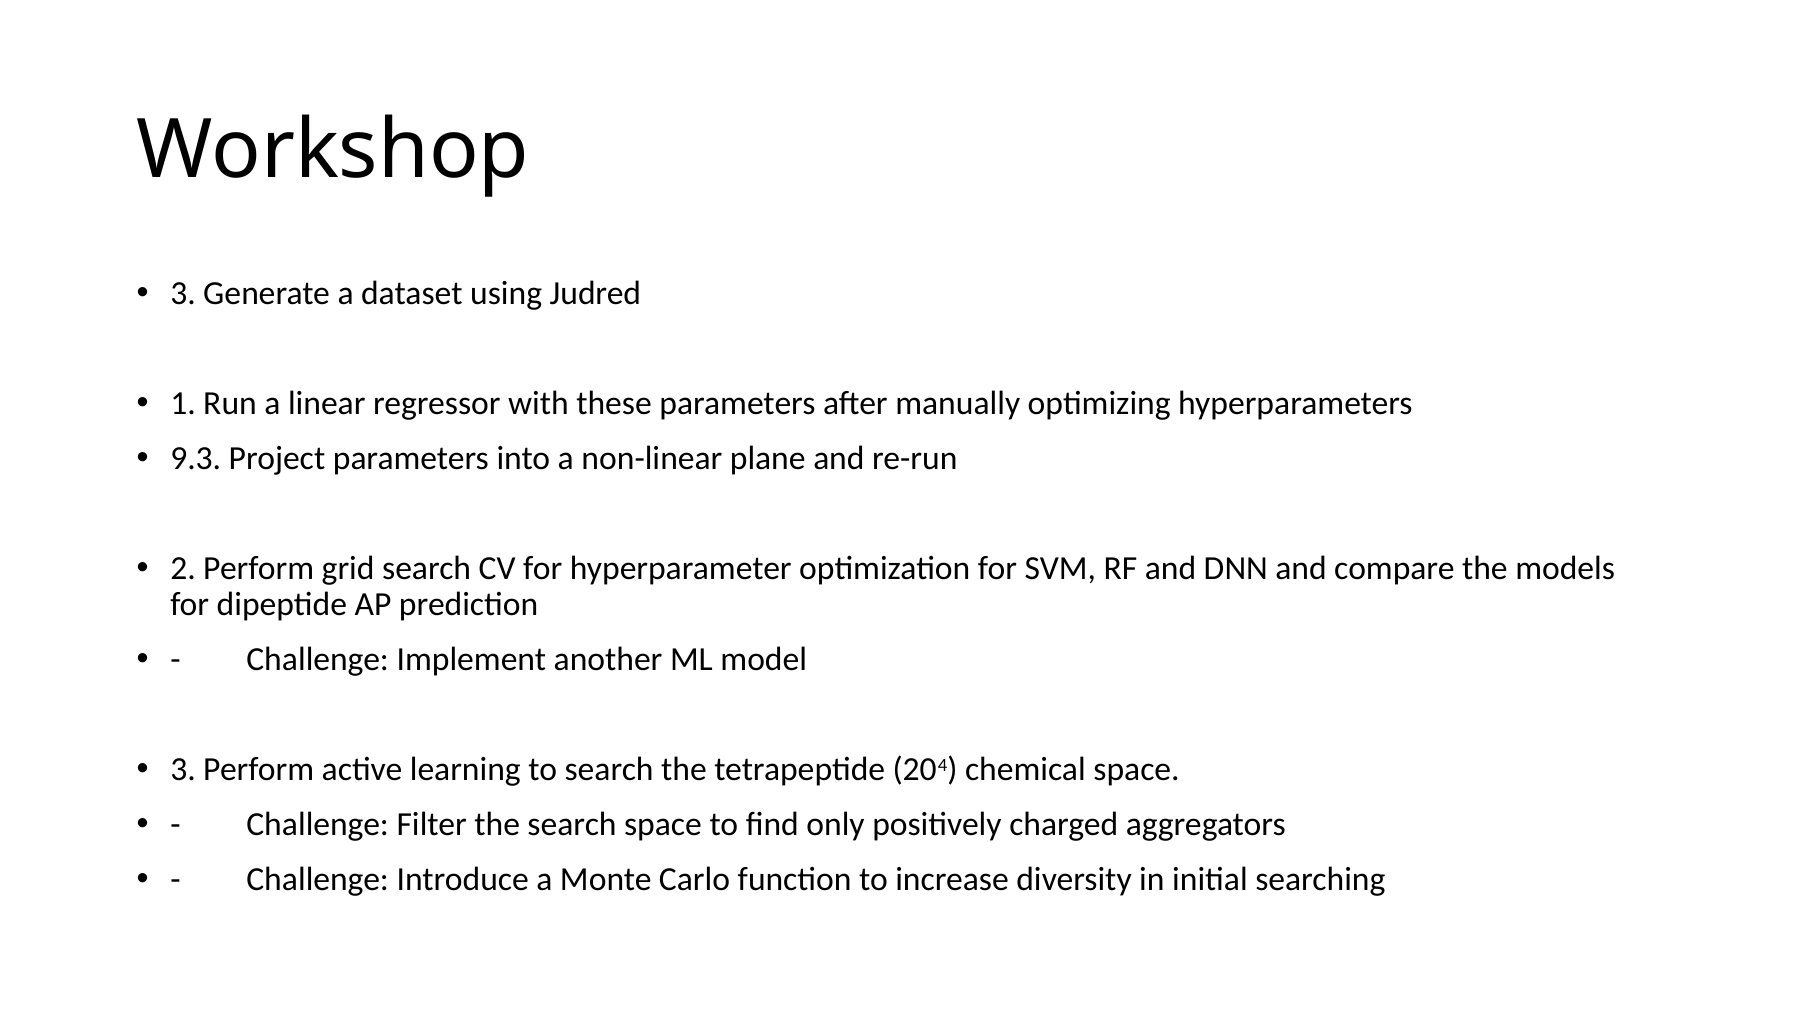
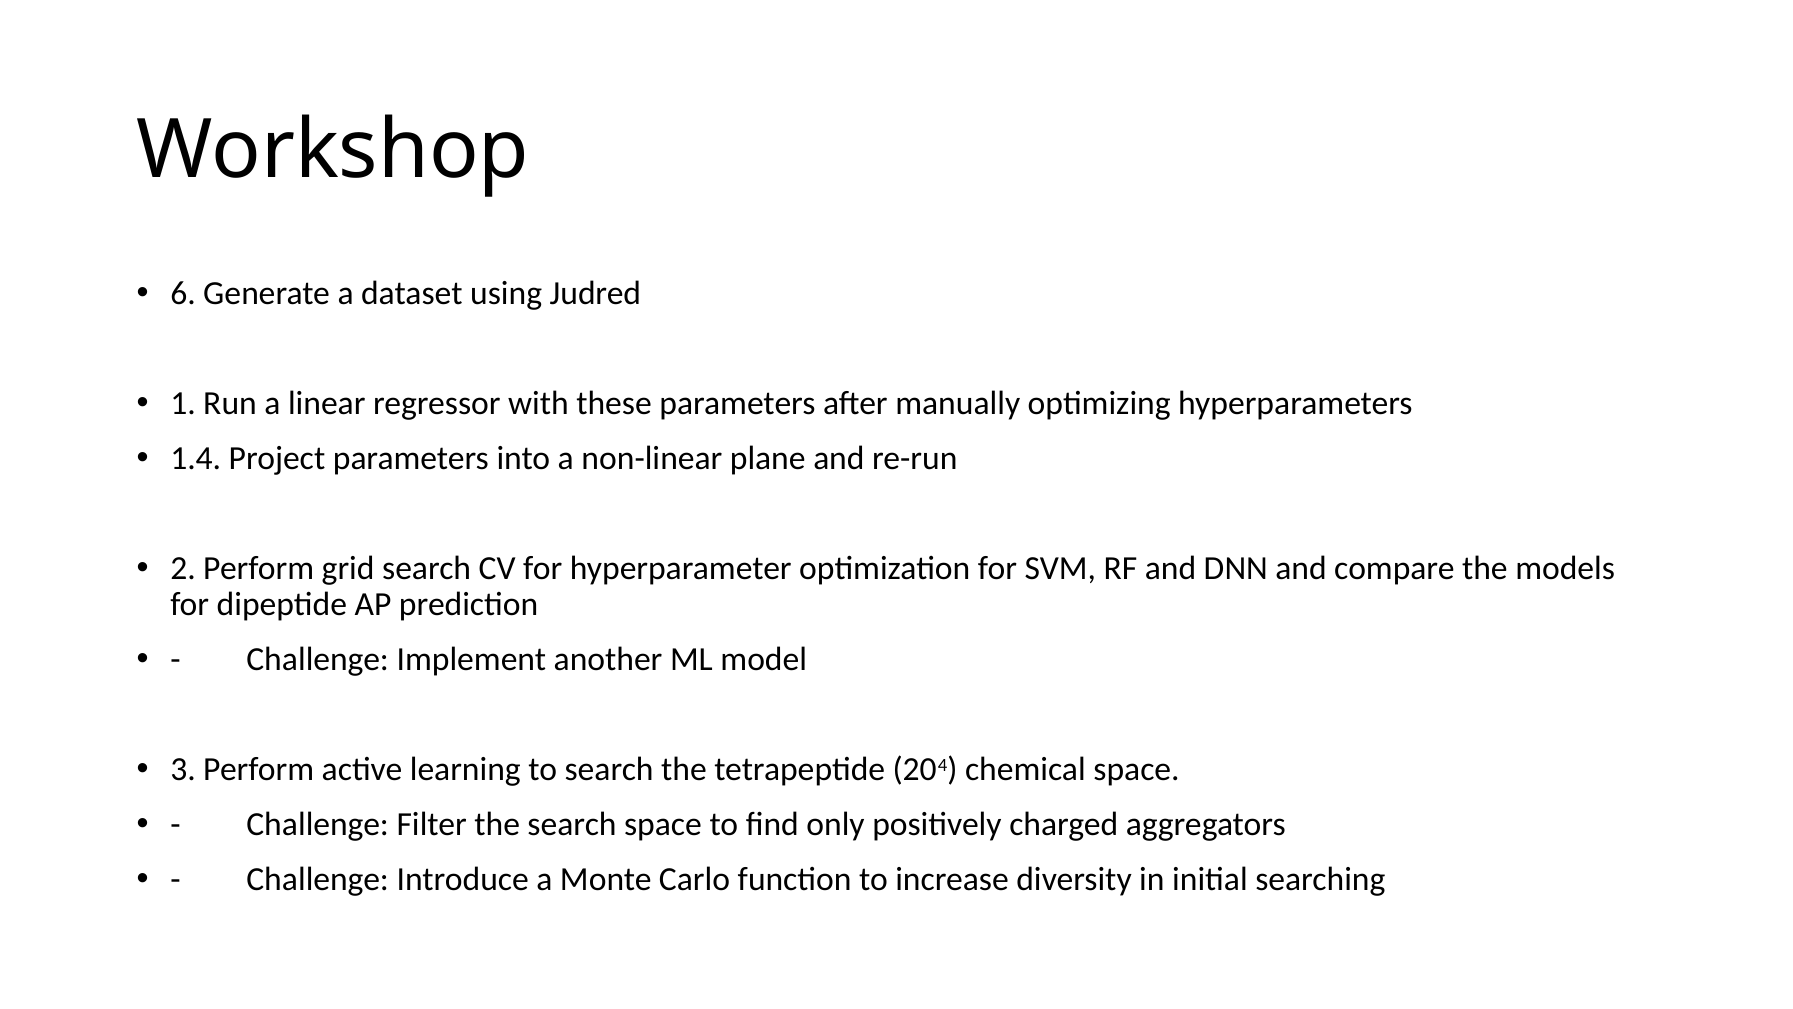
3: 3 -> 6 (183, 293)
9.3: 9.3 -> 1.4 (196, 458)
